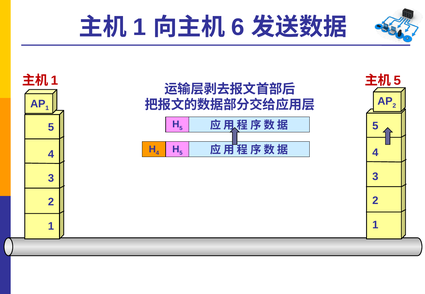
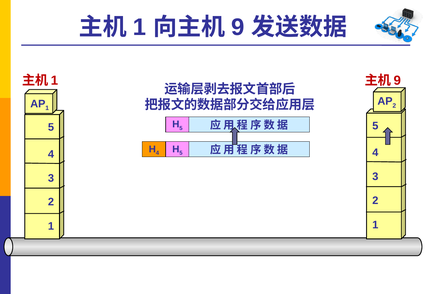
6: 6 -> 9 (238, 27)
5: 5 -> 9 (397, 81)
